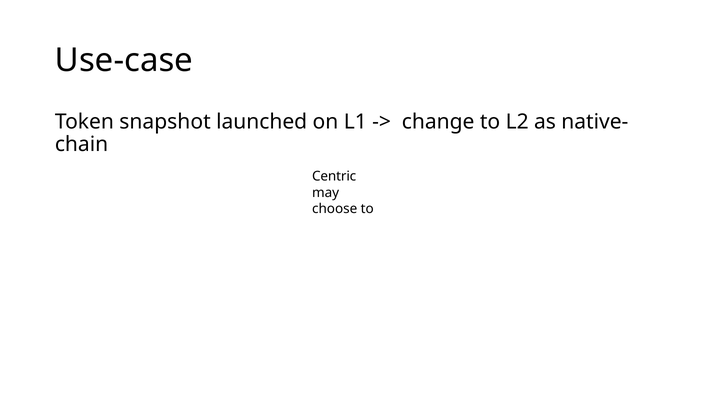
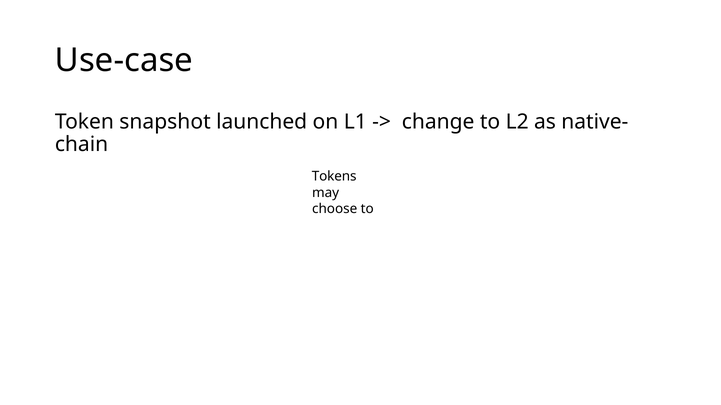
Centric: Centric -> Tokens (334, 177)
